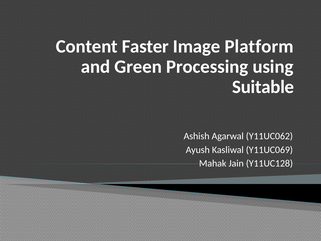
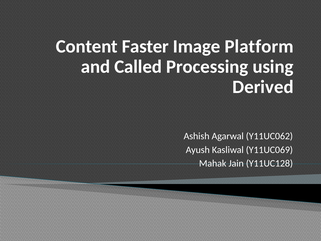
Green: Green -> Called (138, 67)
Suitable: Suitable -> Derived (263, 87)
